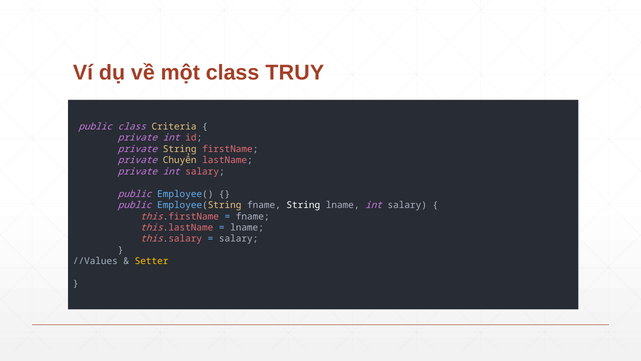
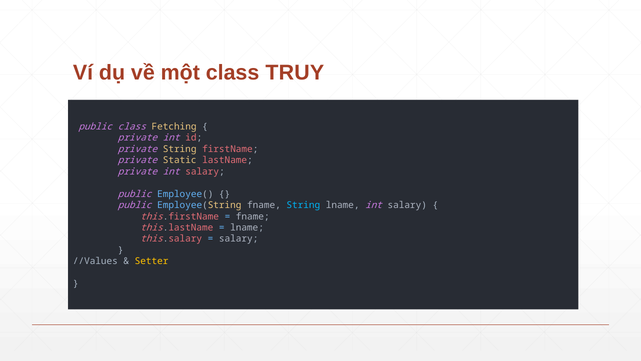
Criteria: Criteria -> Fetching (174, 126)
Chuyển: Chuyển -> Static (180, 160)
String colour: white -> light blue (303, 205)
